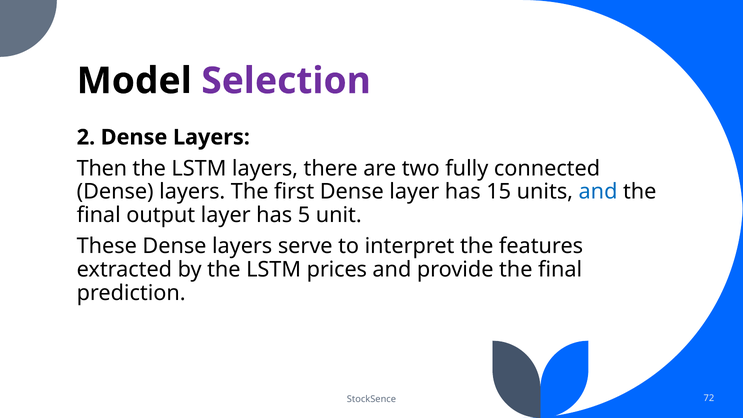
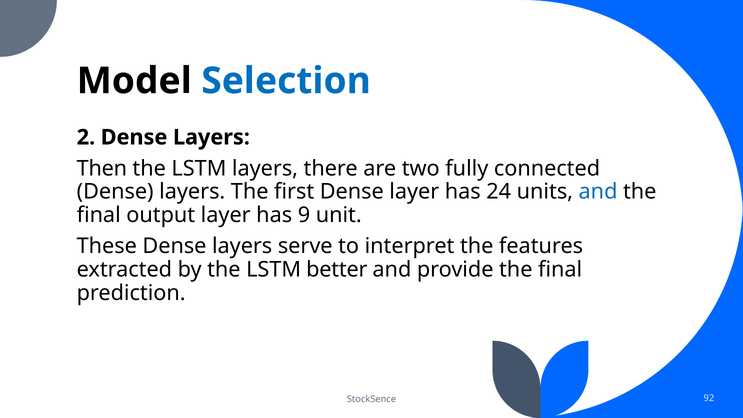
Selection colour: purple -> blue (286, 81)
15: 15 -> 24 (499, 192)
5: 5 -> 9 (304, 215)
prices: prices -> better (337, 270)
72: 72 -> 92 (709, 398)
